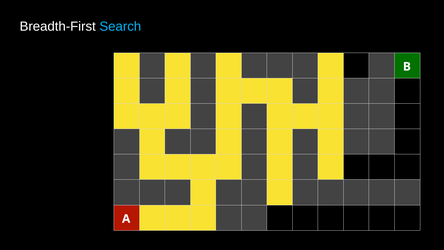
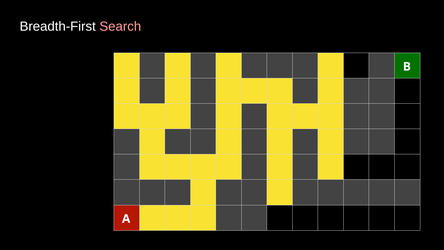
Search colour: light blue -> pink (120, 26)
